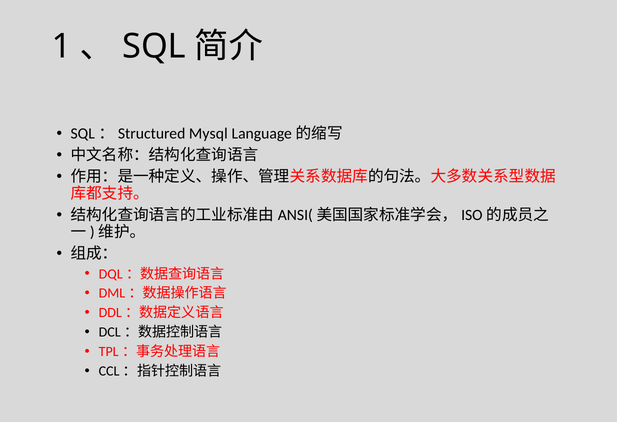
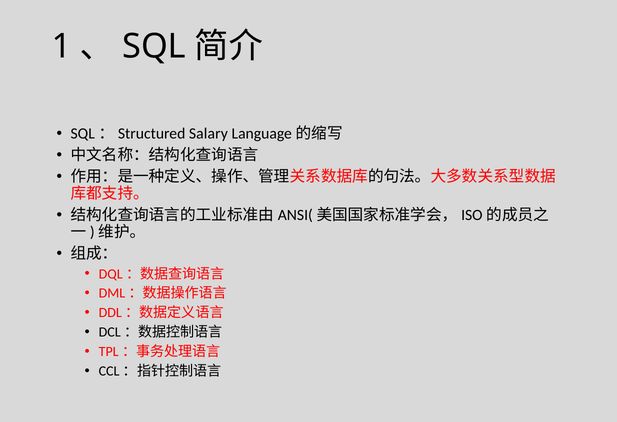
Mysql: Mysql -> Salary (208, 133)
